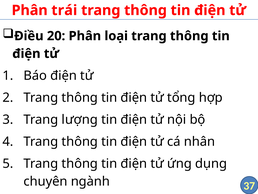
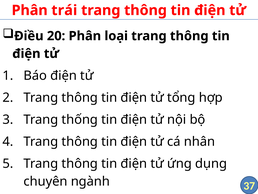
lượng: lượng -> thống (80, 119)
